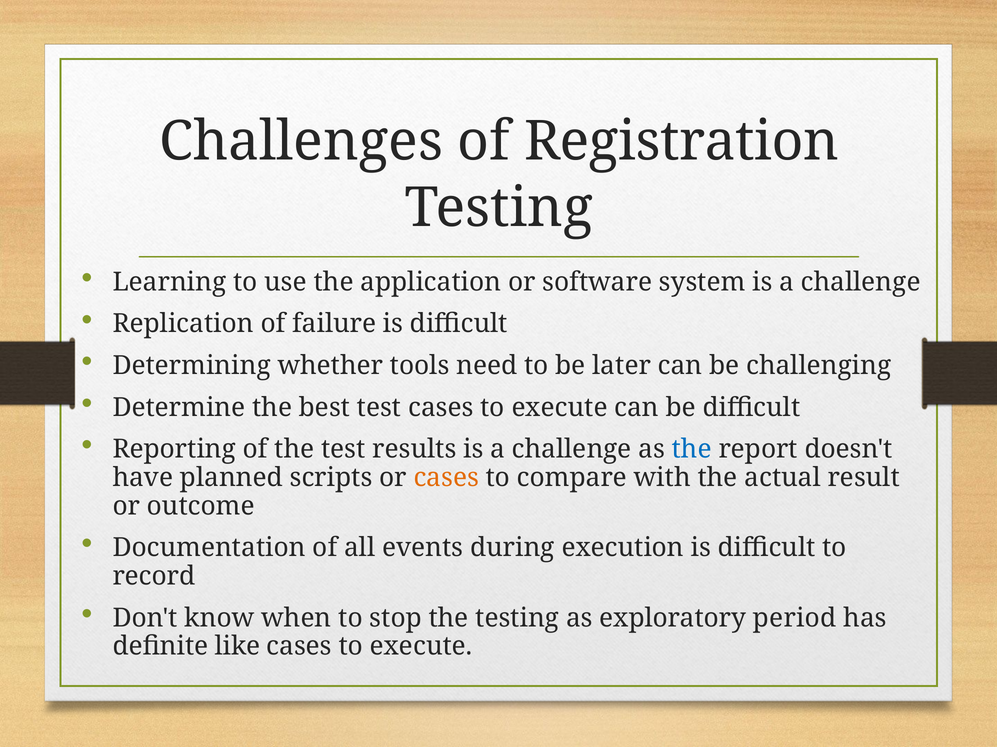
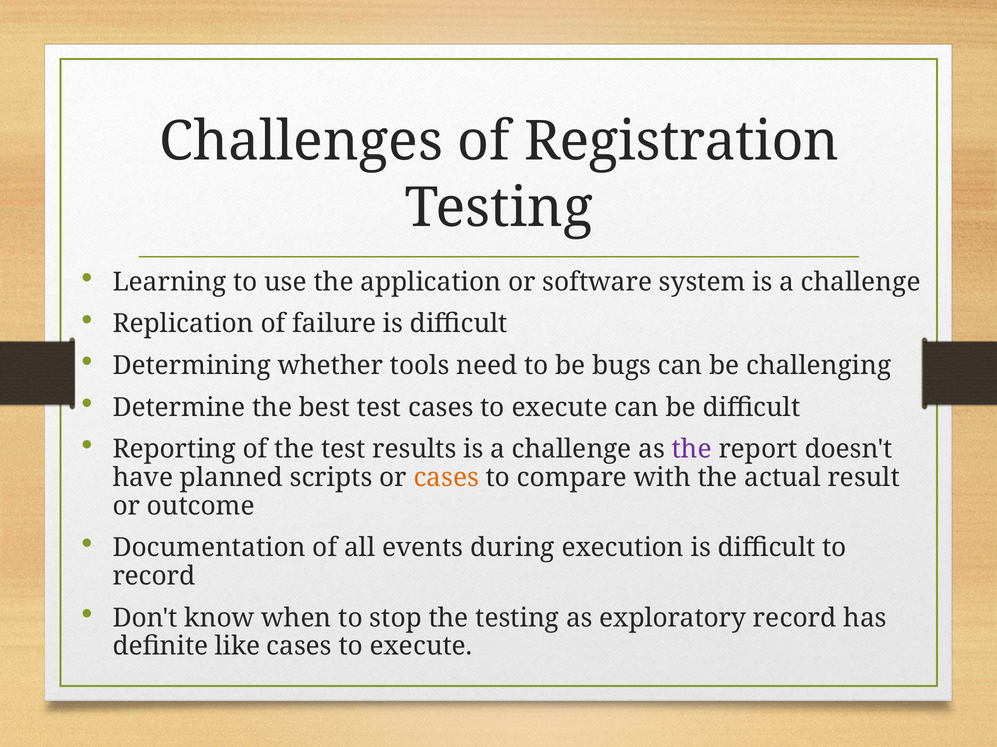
later: later -> bugs (622, 366)
the colour: blue -> purple (692, 450)
exploratory period: period -> record (795, 619)
